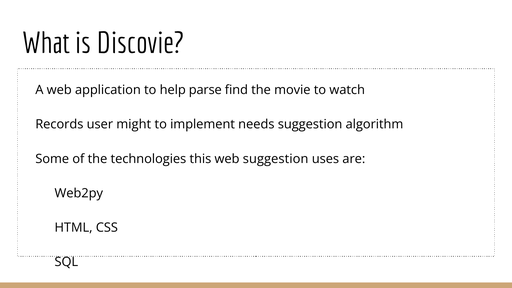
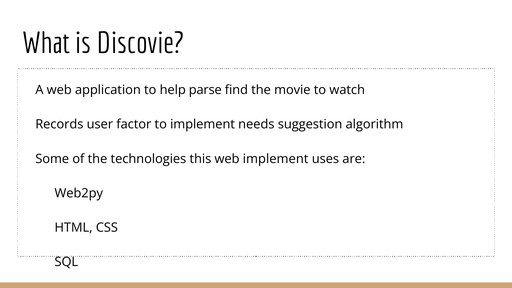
might: might -> factor (134, 124)
web suggestion: suggestion -> implement (276, 159)
